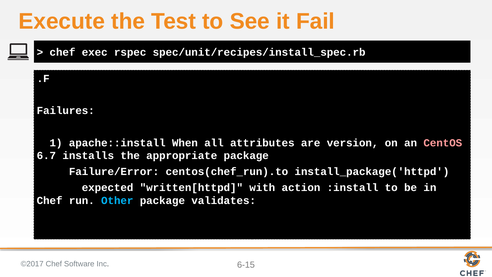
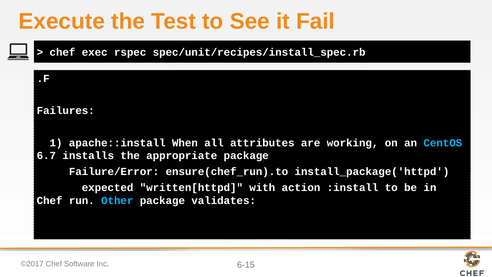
version: version -> working (353, 143)
CentOS colour: pink -> light blue (443, 143)
centos(chef_run).to: centos(chef_run).to -> ensure(chef_run).to (227, 172)
